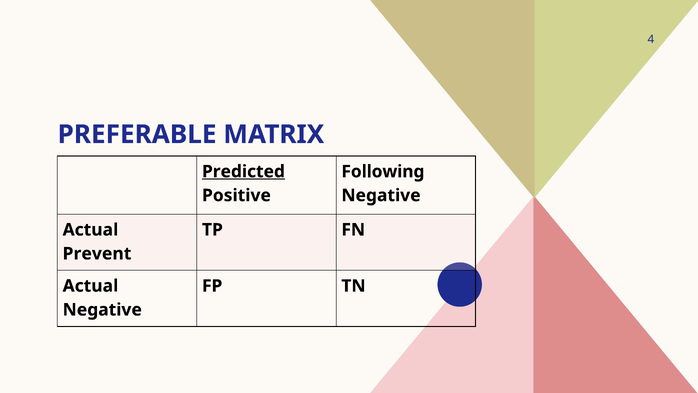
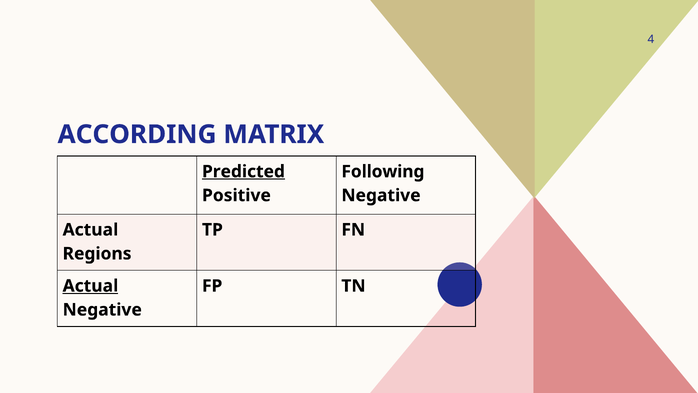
PREFERABLE: PREFERABLE -> ACCORDING (137, 134)
Prevent: Prevent -> Regions (97, 253)
Actual underline: none -> present (90, 286)
